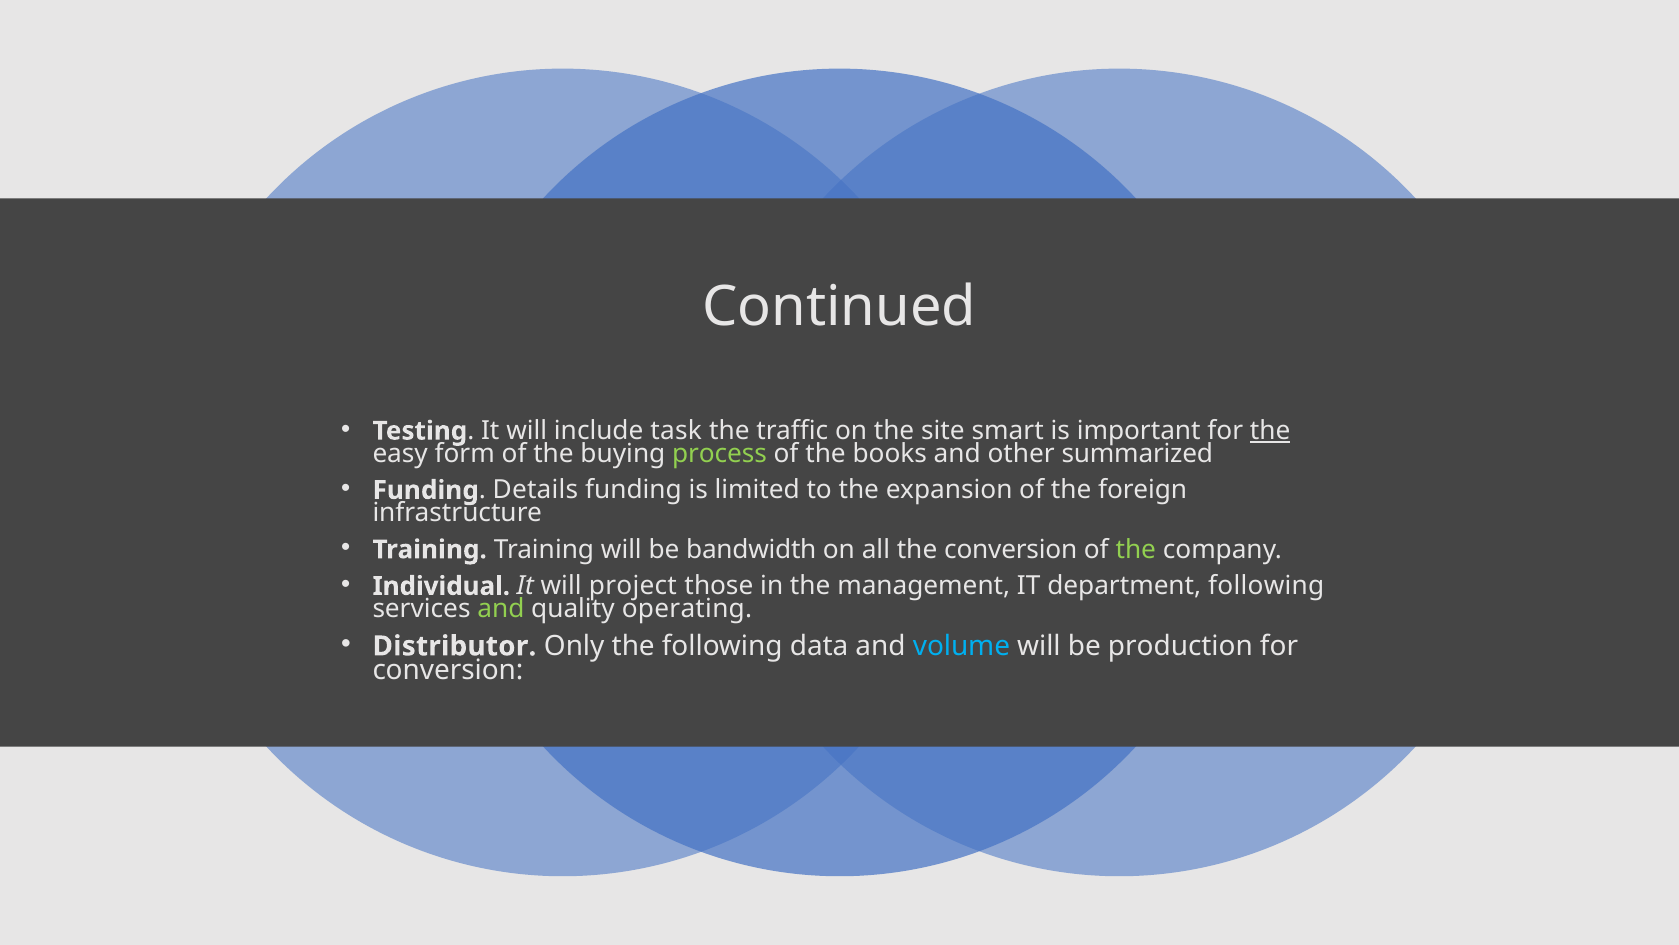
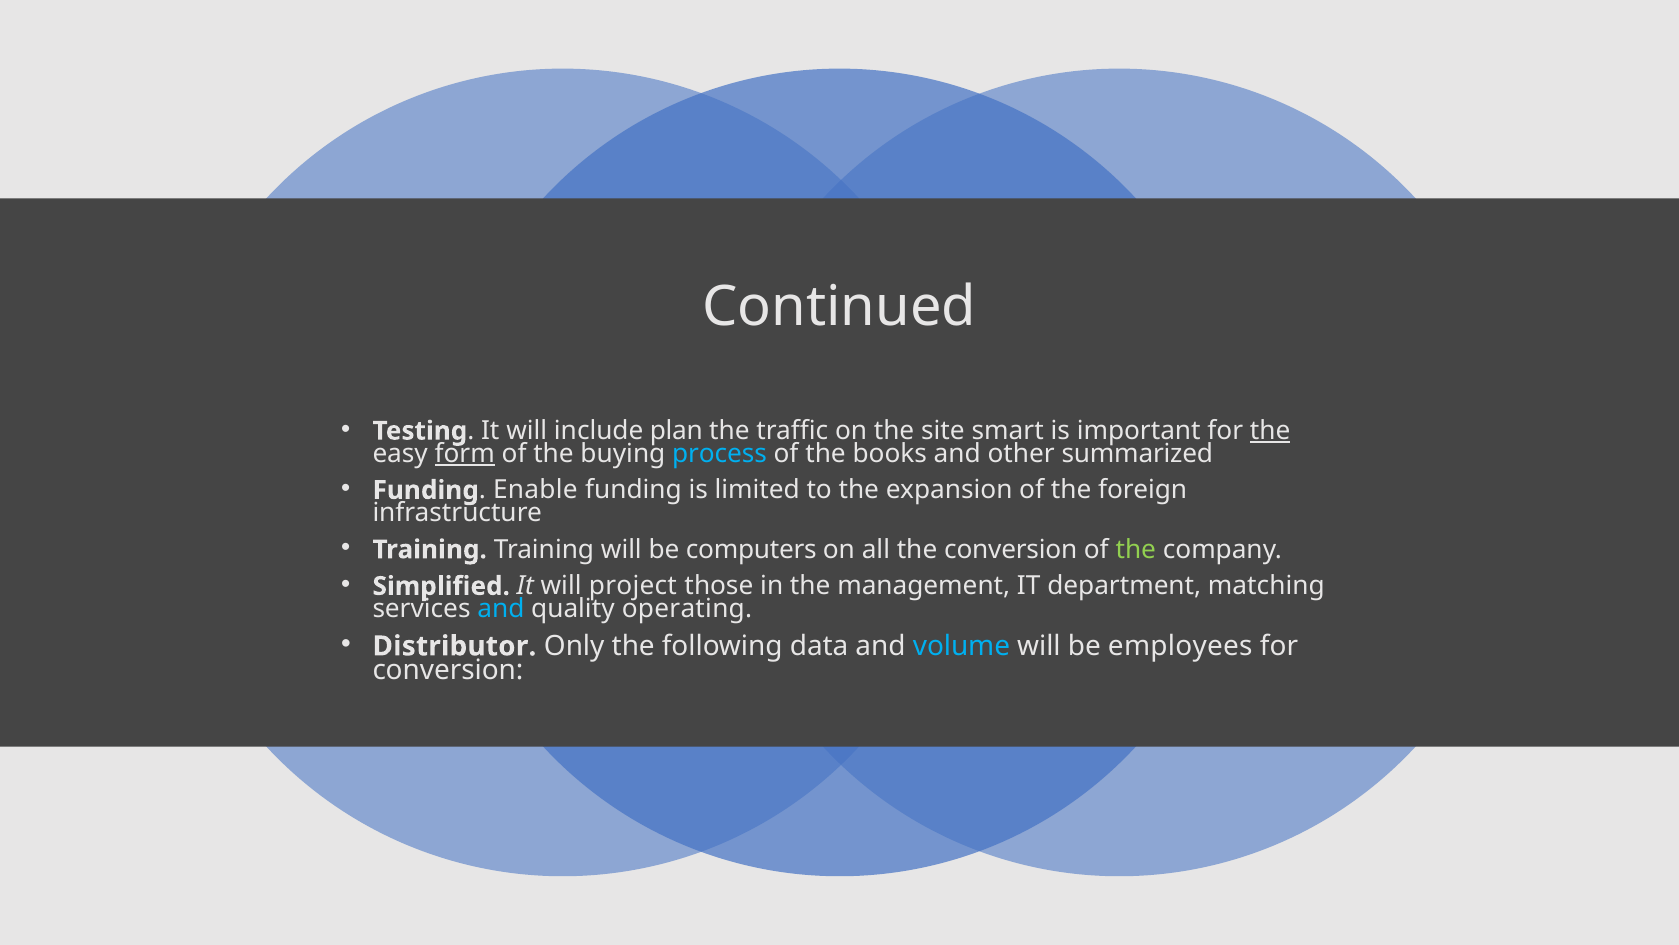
task: task -> plan (676, 431)
form underline: none -> present (465, 453)
process colour: light green -> light blue (719, 453)
Details: Details -> Enable (535, 490)
bandwidth: bandwidth -> computers (751, 549)
Individual: Individual -> Simplified (441, 586)
department following: following -> matching (1266, 586)
and colour: light green -> light blue (501, 609)
production: production -> employees (1180, 646)
